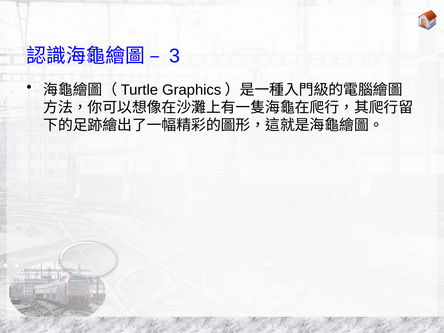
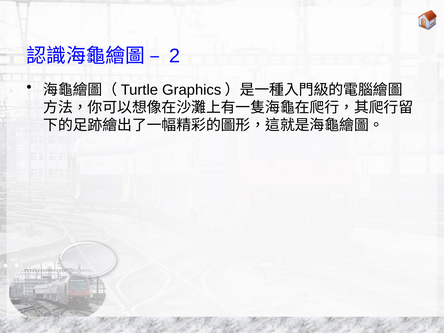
3: 3 -> 2 (175, 56)
